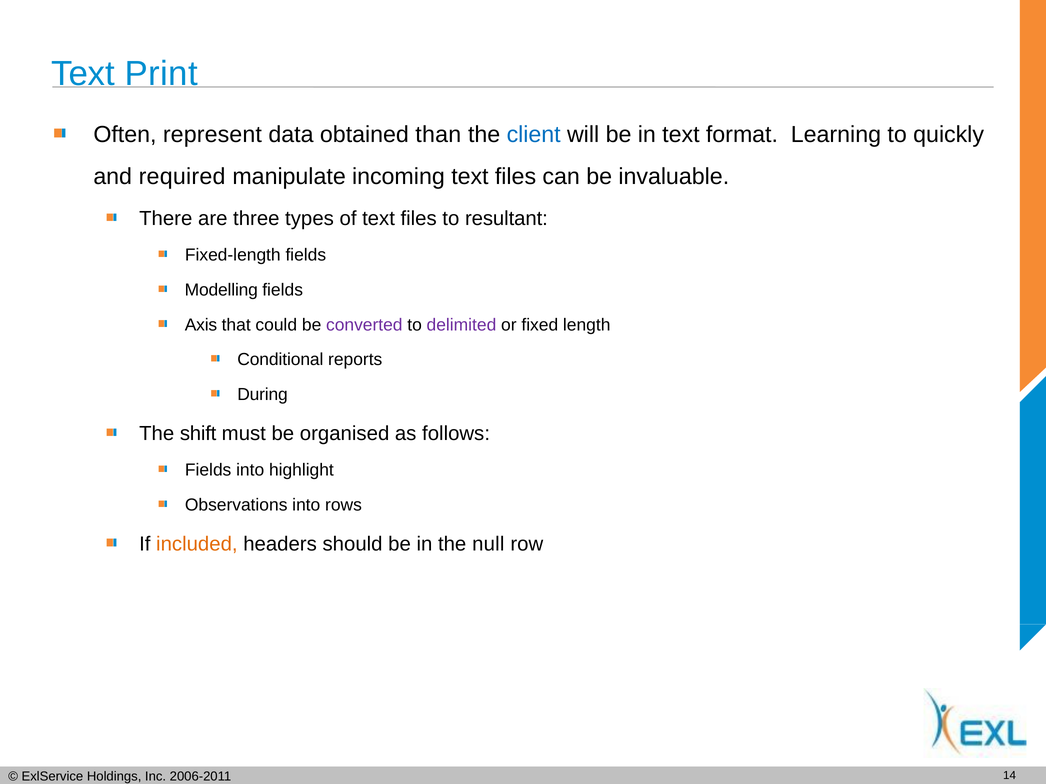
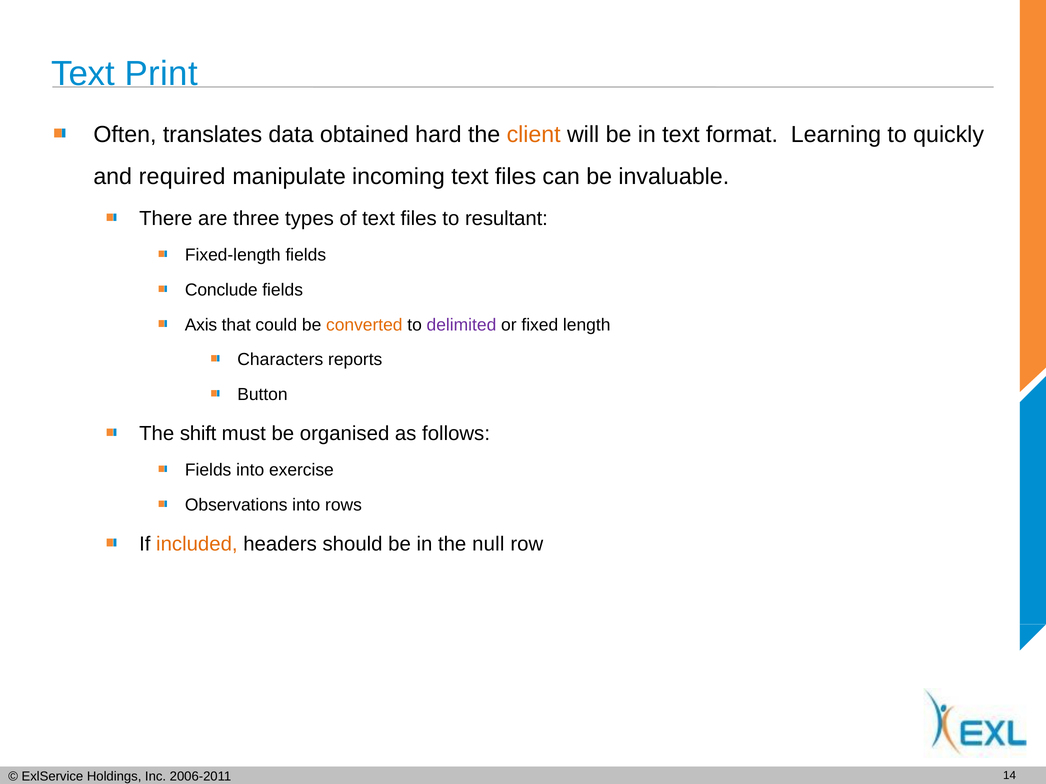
represent: represent -> translates (213, 135)
than: than -> hard (438, 135)
client colour: blue -> orange (534, 135)
Modelling: Modelling -> Conclude (221, 290)
converted colour: purple -> orange (364, 325)
Conditional: Conditional -> Characters (280, 360)
During: During -> Button (262, 395)
highlight: highlight -> exercise (301, 470)
